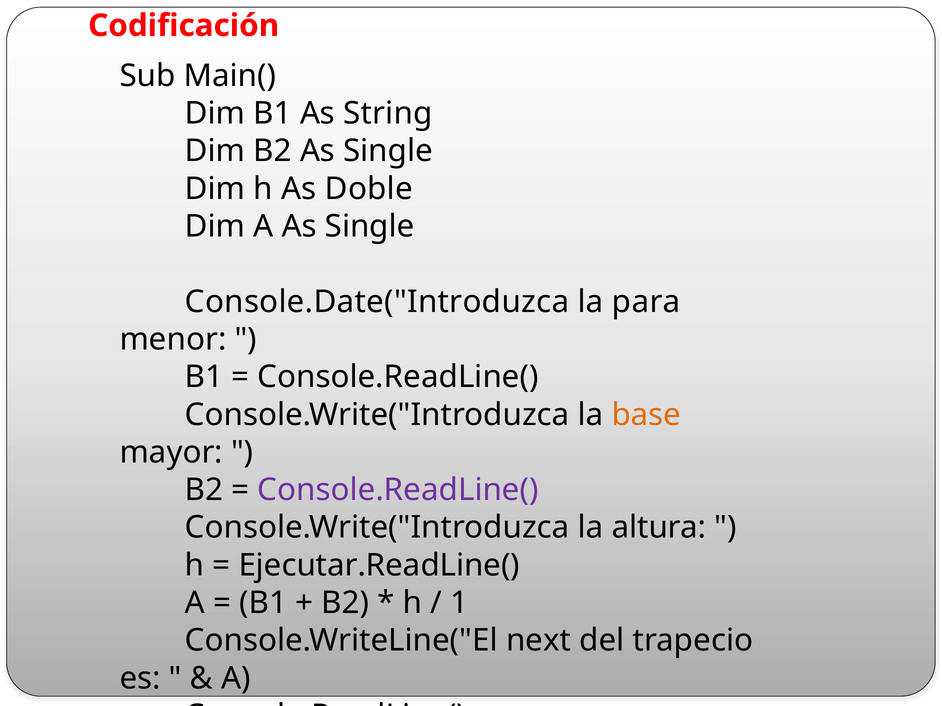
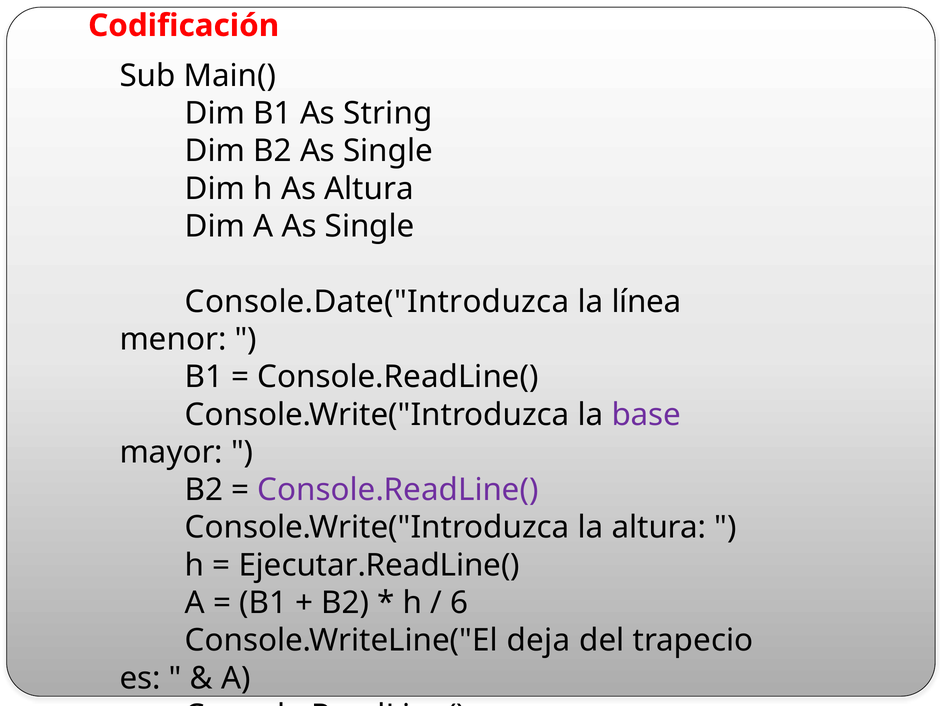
As Doble: Doble -> Altura (369, 189)
para: para -> línea (646, 302)
base colour: orange -> purple (646, 415)
1: 1 -> 6 (459, 603)
next: next -> deja (538, 641)
